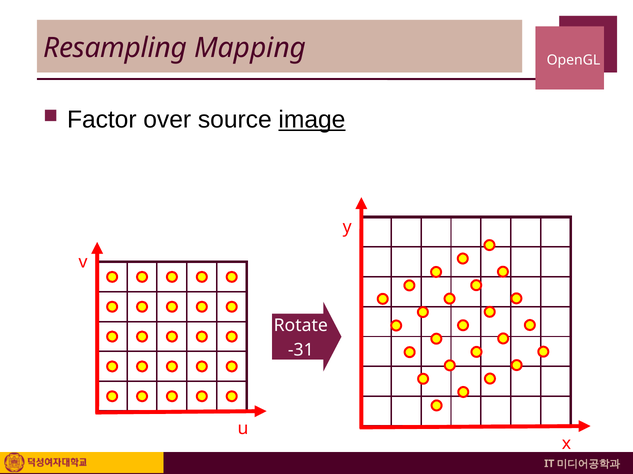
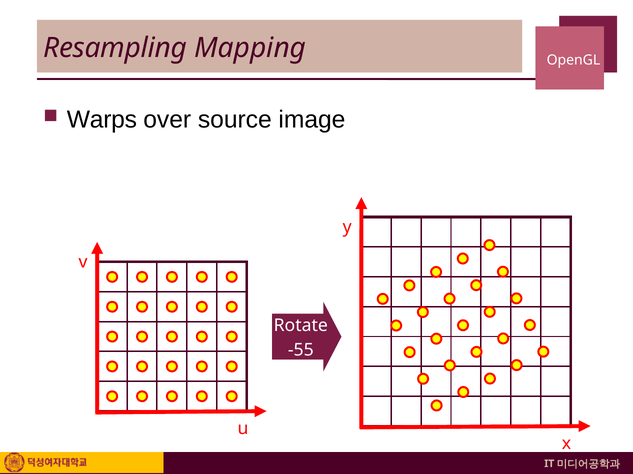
Factor: Factor -> Warps (102, 120)
image underline: present -> none (312, 120)
-31: -31 -> -55 (301, 351)
